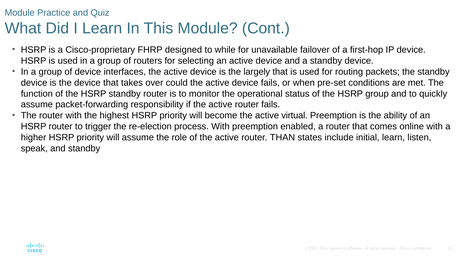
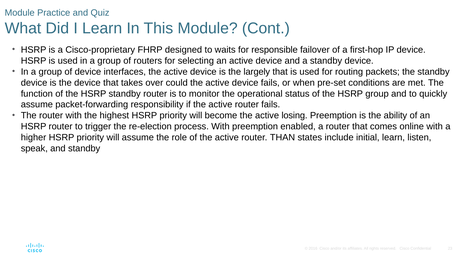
while: while -> waits (225, 50)
unavailable: unavailable -> responsible (275, 50)
virtual: virtual -> losing (295, 115)
